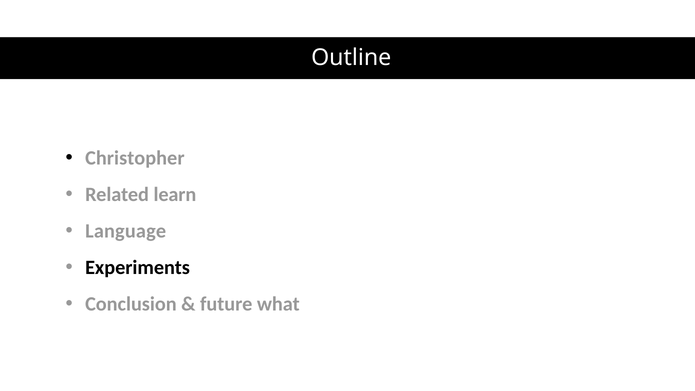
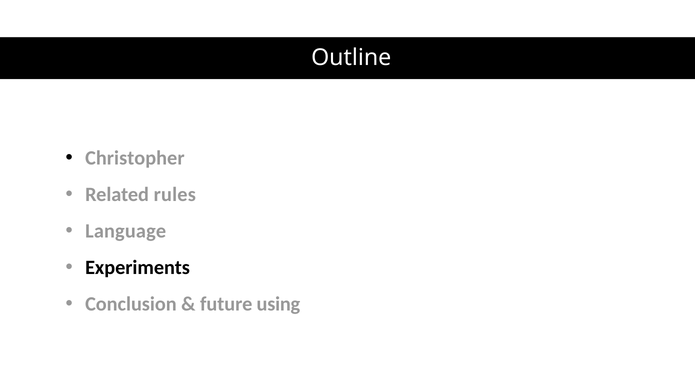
learn: learn -> rules (175, 195)
what: what -> using (278, 304)
